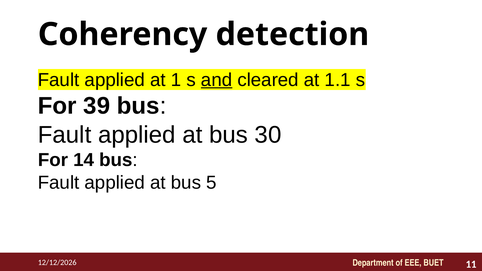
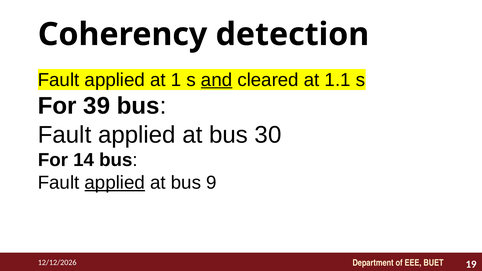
applied underline: none -> present (115, 183)
5: 5 -> 9 (211, 183)
11: 11 -> 19 (471, 264)
